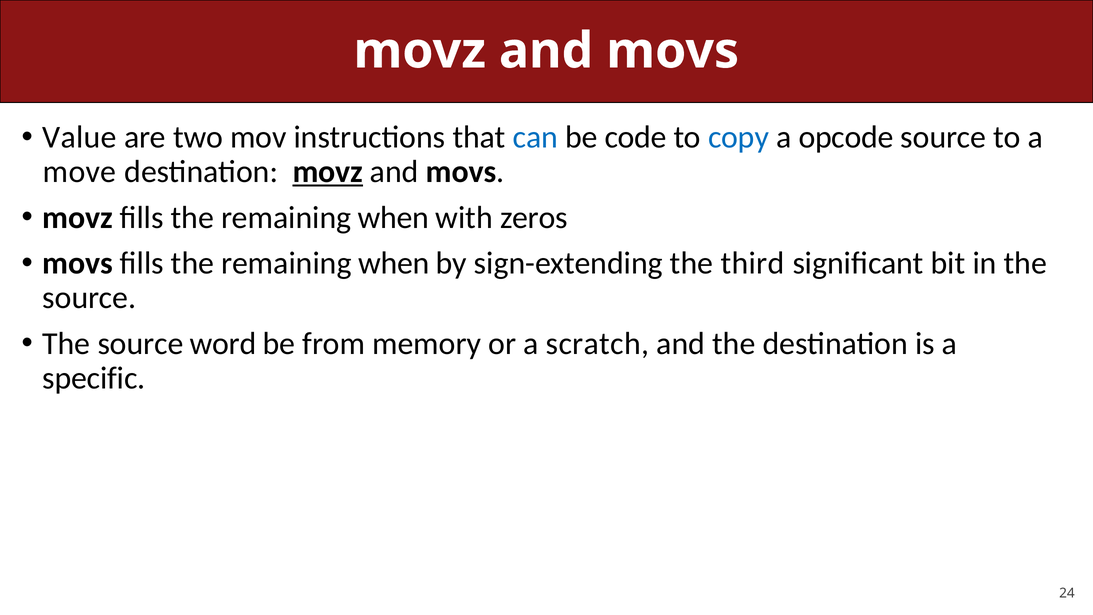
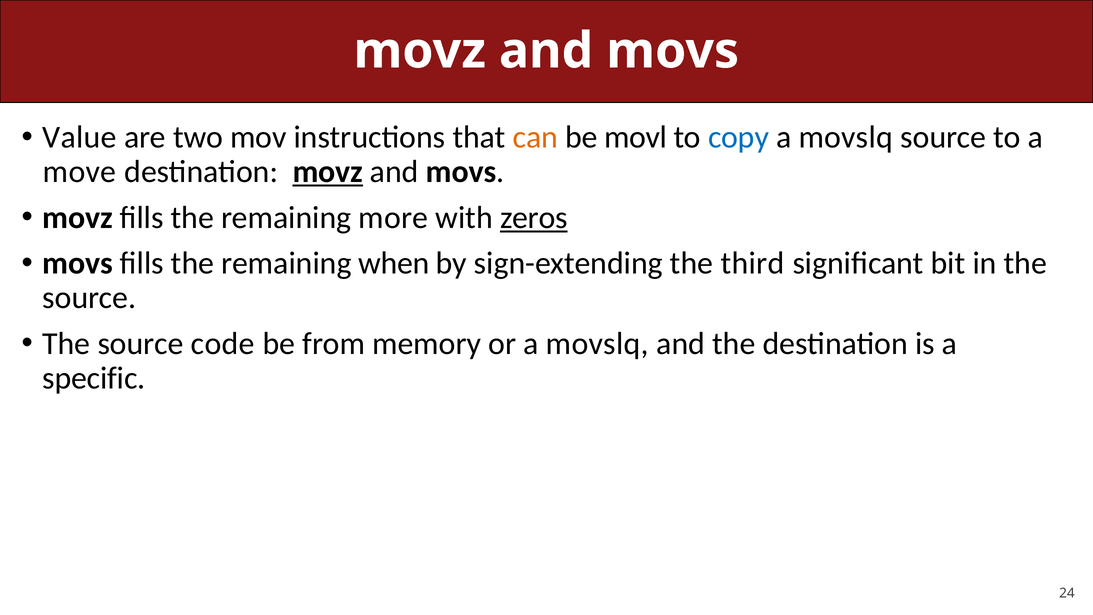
can colour: blue -> orange (535, 137)
code: code -> movl (636, 137)
opcode: opcode -> movslq (846, 137)
when: when -> more (393, 218)
zeros underline: none -> present (534, 218)
word: word -> code (223, 344)
or a scratch: scratch -> movslq (597, 344)
